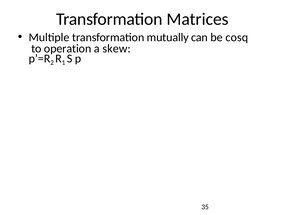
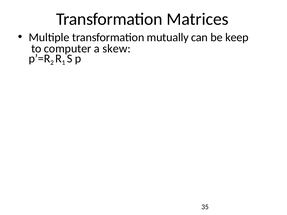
cosq: cosq -> keep (237, 38)
operation: operation -> computer (68, 49)
